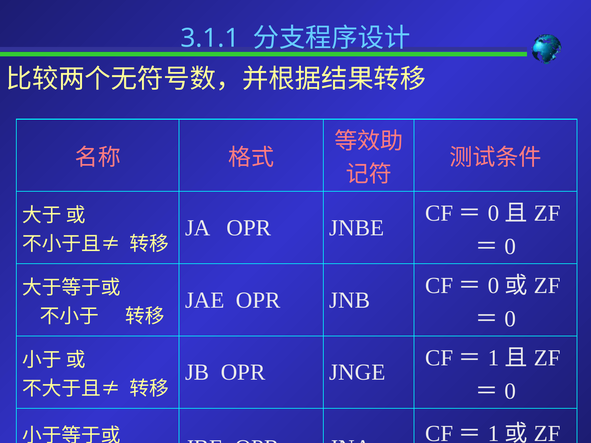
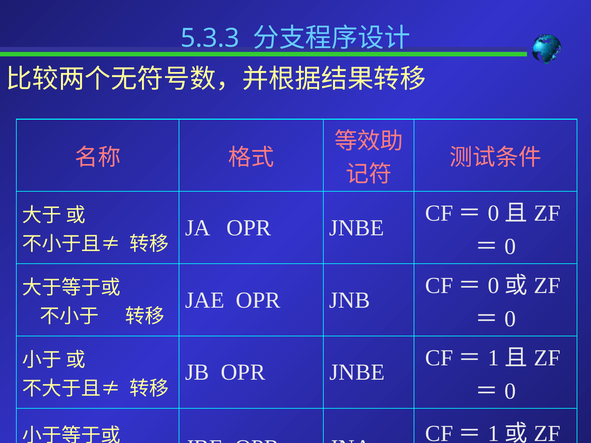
3.1.1: 3.1.1 -> 5.3.3 (210, 38)
JB OPR JNGE: JNGE -> JNBE (357, 373)
